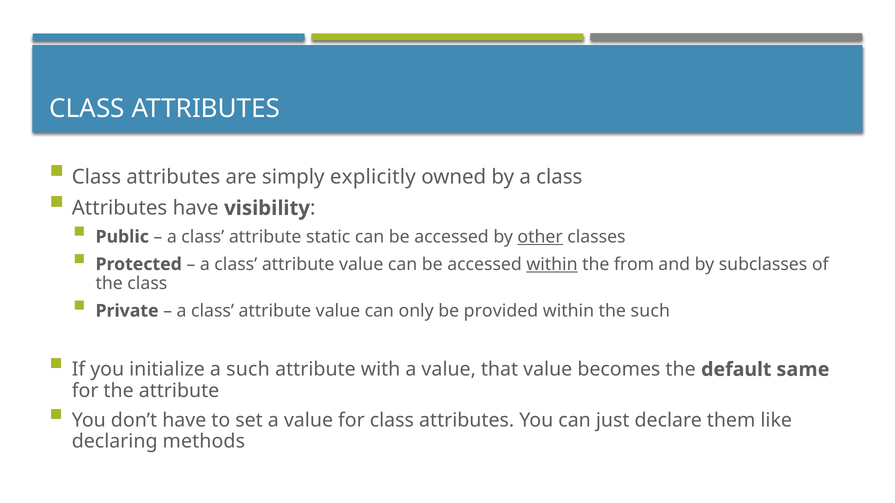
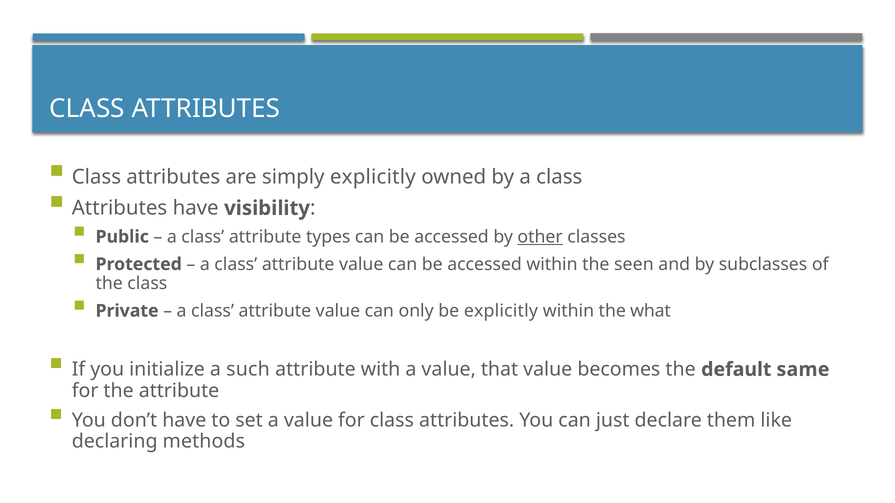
static: static -> types (328, 237)
within underline: present -> none (552, 264)
from: from -> seen (634, 264)
be provided: provided -> explicitly (501, 311)
the such: such -> what (650, 311)
